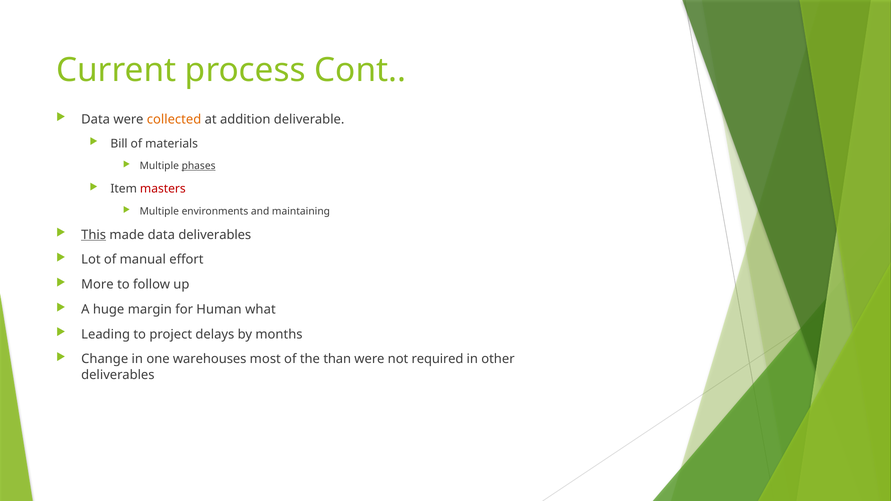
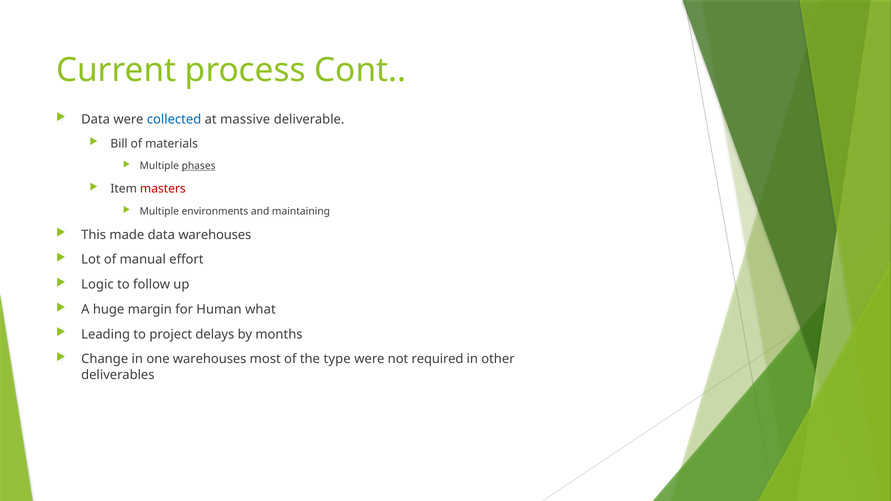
collected colour: orange -> blue (174, 119)
addition: addition -> massive (245, 119)
This underline: present -> none (94, 235)
data deliverables: deliverables -> warehouses (215, 235)
More: More -> Logic (97, 285)
than: than -> type (337, 359)
